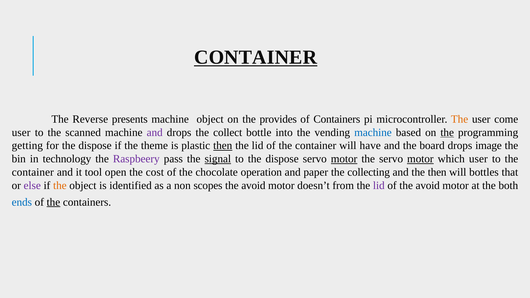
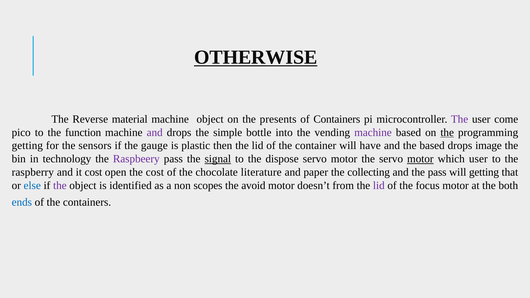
CONTAINER: CONTAINER -> OTHERWISE (256, 57)
presents: presents -> material (130, 119)
provides: provides -> presents (278, 119)
The colour: orange -> purple (460, 119)
user: user -> pico (21, 132)
scanned: scanned -> function (83, 132)
collect: collect -> simple (228, 132)
machine colour: blue -> purple (373, 132)
for the dispose: dispose -> sensors (95, 146)
theme: theme -> gauge (154, 146)
then underline: present -> none (223, 146)
the board: board -> based (432, 146)
motor underline: present -> none (344, 159)
container: container -> raspberry (33, 172)
it tool: tool -> cost (93, 172)
operation: operation -> literature (261, 172)
the then: then -> pass (437, 172)
will bottles: bottles -> getting (484, 172)
else colour: purple -> blue (32, 186)
the colour: orange -> purple (60, 186)
of the avoid: avoid -> focus (428, 186)
the underline: present -> none (53, 202)
